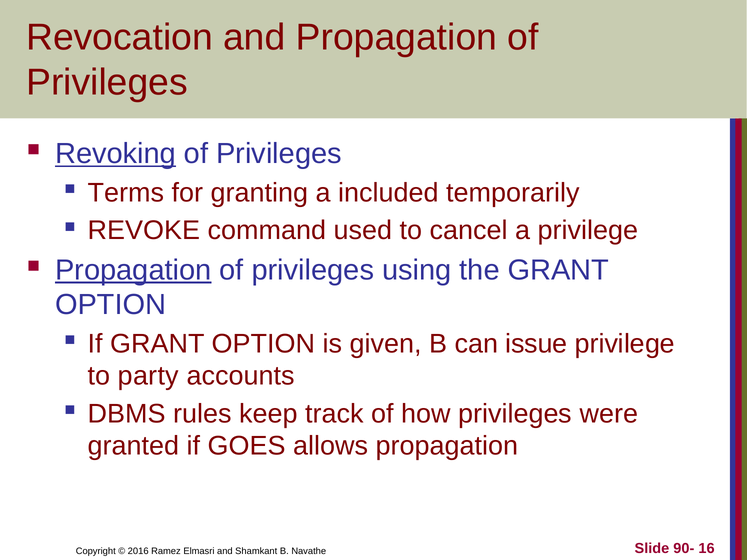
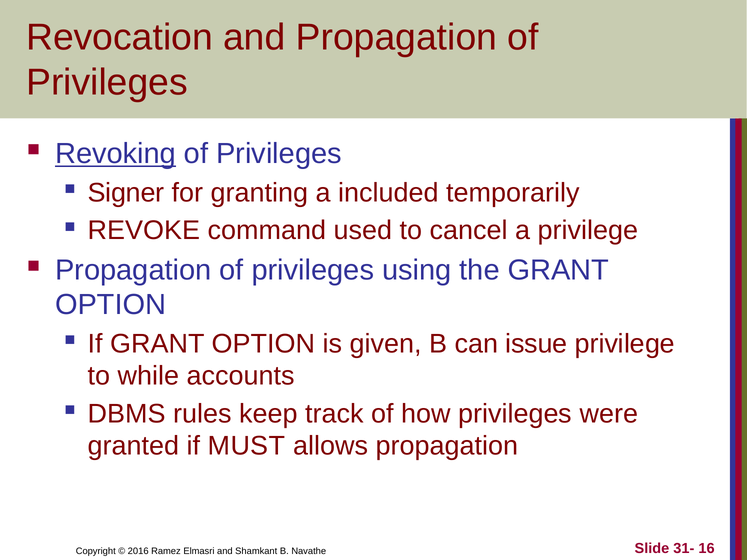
Terms: Terms -> Signer (126, 193)
Propagation underline: present -> none (133, 270)
party: party -> while (148, 376)
GOES: GOES -> MUST (247, 446)
90-: 90- -> 31- (684, 549)
